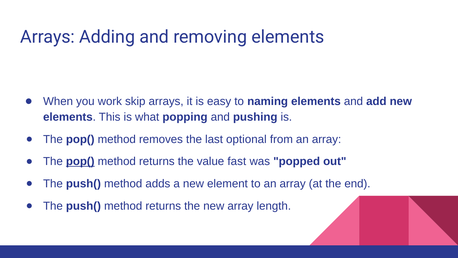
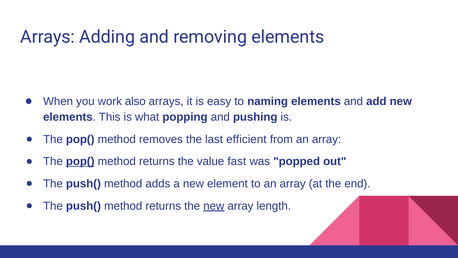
skip: skip -> also (135, 101)
optional: optional -> efficient (246, 139)
new underline: none -> present (214, 206)
